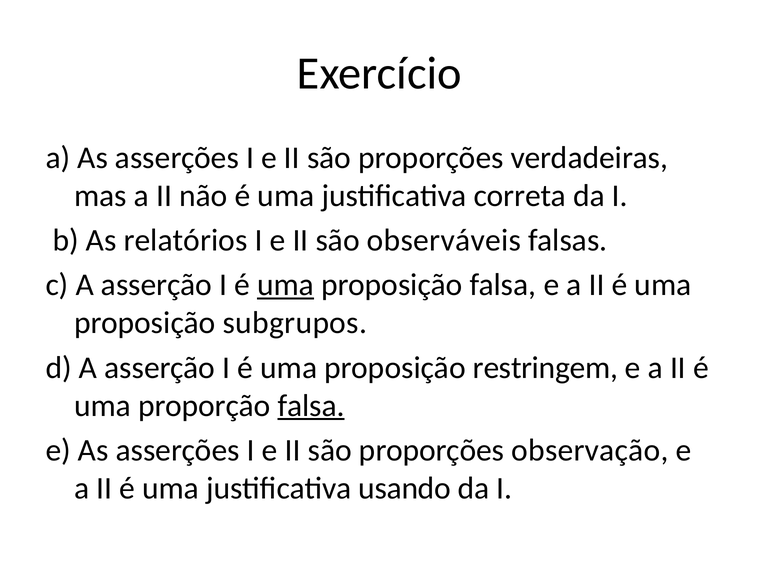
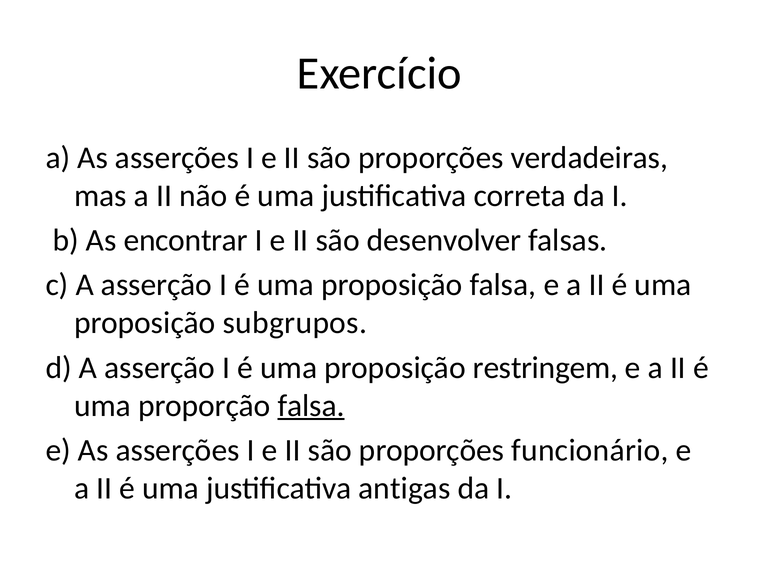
relatórios: relatórios -> encontrar (186, 240)
observáveis: observáveis -> desenvolver (444, 240)
uma underline: present -> none (285, 285)
observação: observação -> funcionário (590, 450)
usando: usando -> antigas (404, 488)
